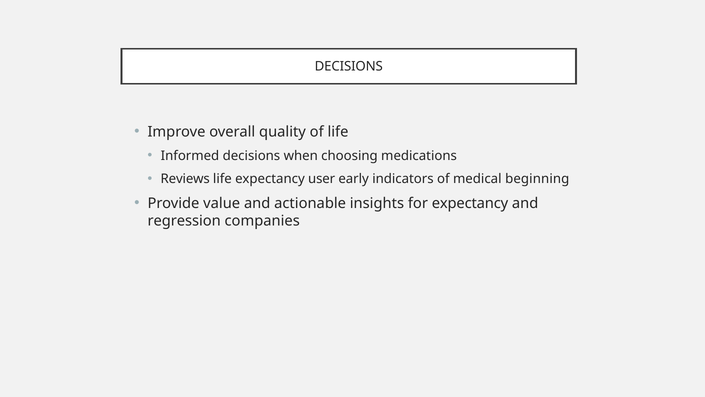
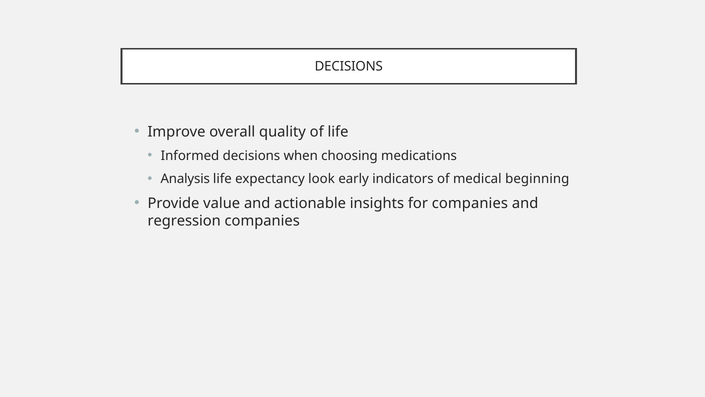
Reviews: Reviews -> Analysis (185, 179)
user: user -> look (322, 179)
for expectancy: expectancy -> companies (470, 203)
